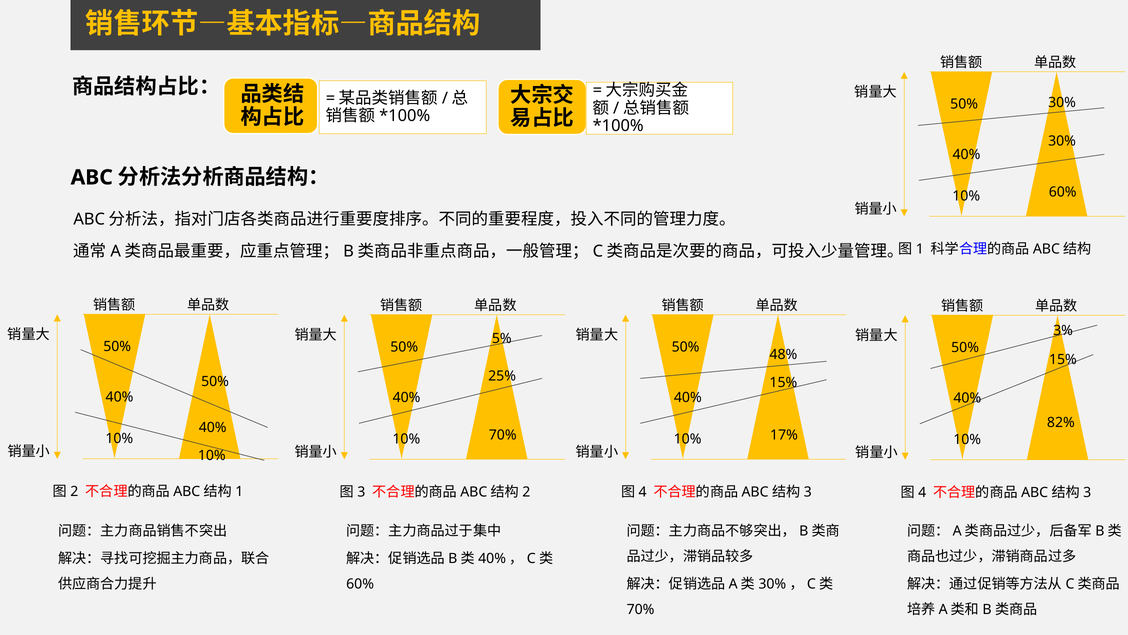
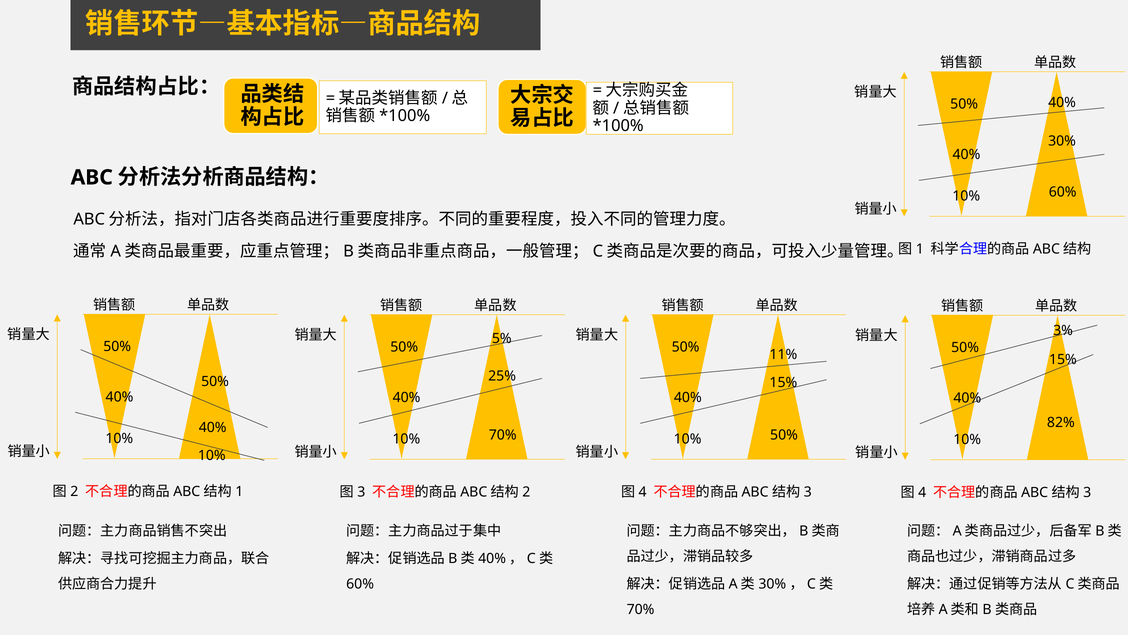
30%: 30% -> 40% (1062, 102)
48%: 48% -> 11% (783, 354)
17%: 17% -> 50% (784, 435)
